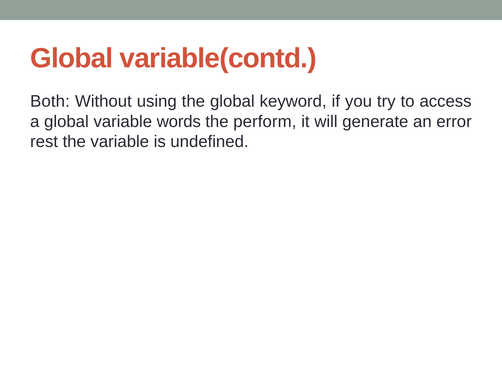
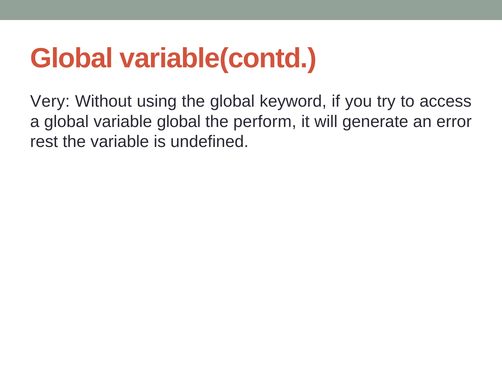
Both: Both -> Very (50, 102)
variable words: words -> global (179, 122)
